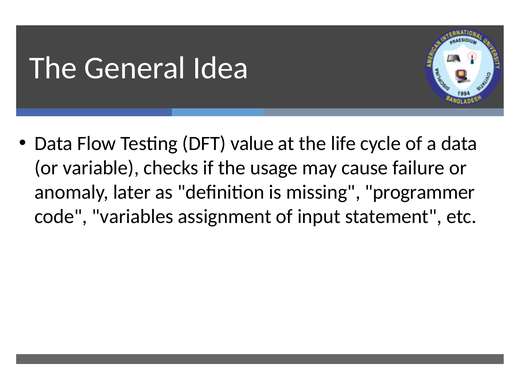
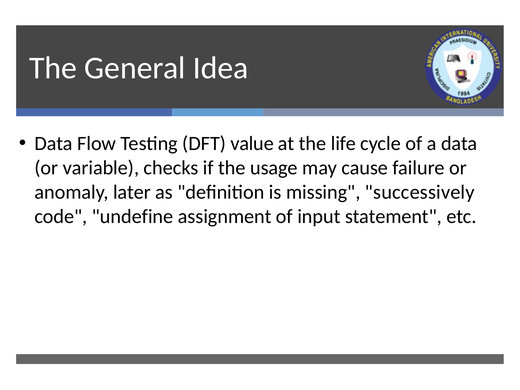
programmer: programmer -> successively (420, 192)
variables: variables -> undefine (133, 216)
